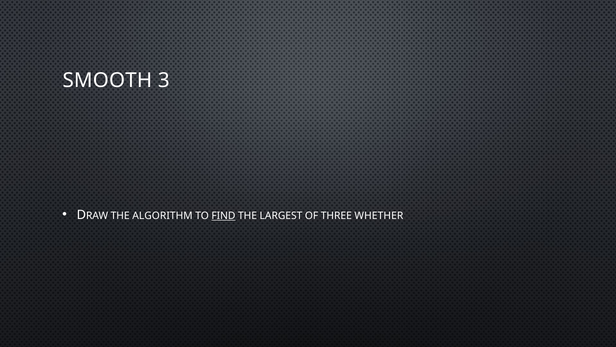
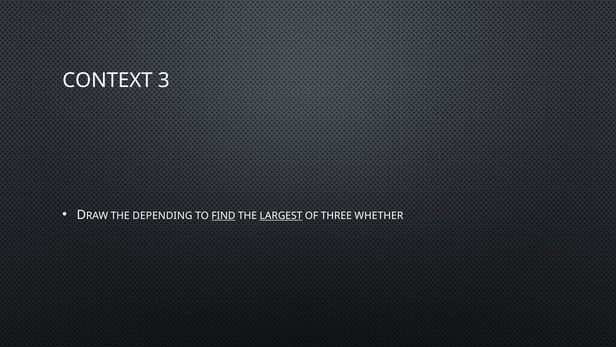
SMOOTH: SMOOTH -> CONTEXT (107, 80)
ALGORITHM: ALGORITHM -> DEPENDING (162, 215)
LARGEST underline: none -> present (281, 215)
